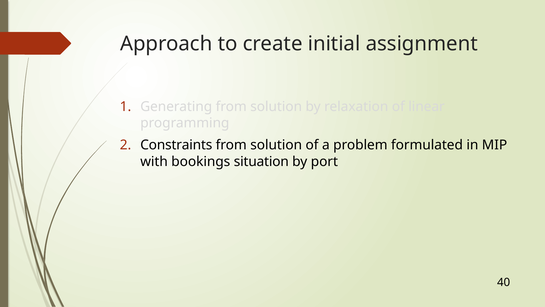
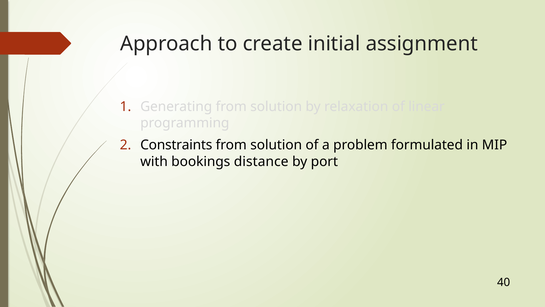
situation: situation -> distance (261, 161)
